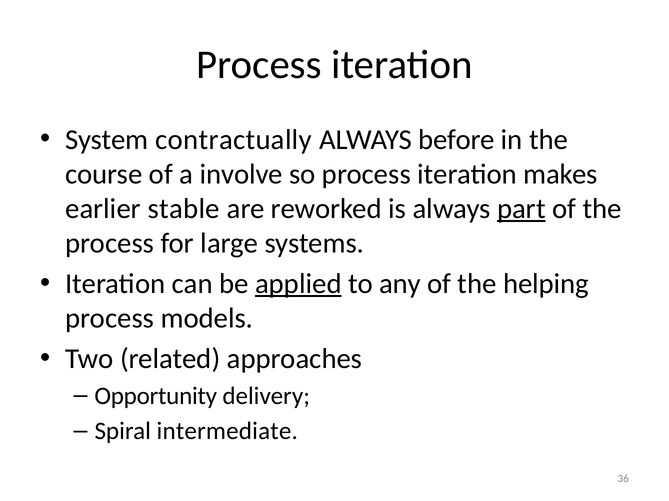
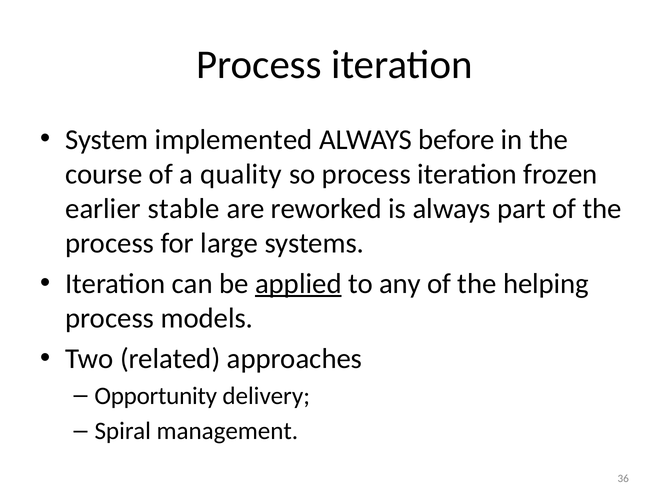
contractually: contractually -> implemented (234, 140)
involve: involve -> quality (241, 174)
makes: makes -> frozen (560, 174)
part underline: present -> none (521, 209)
intermediate: intermediate -> management (227, 432)
